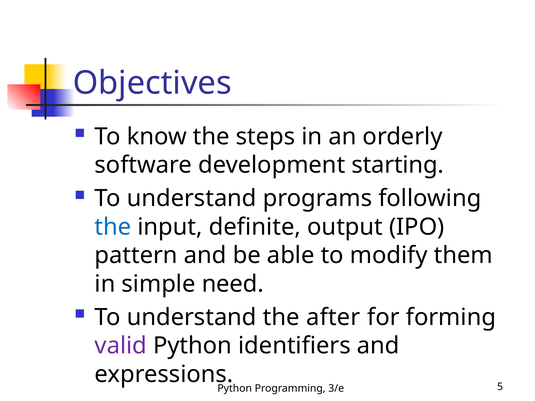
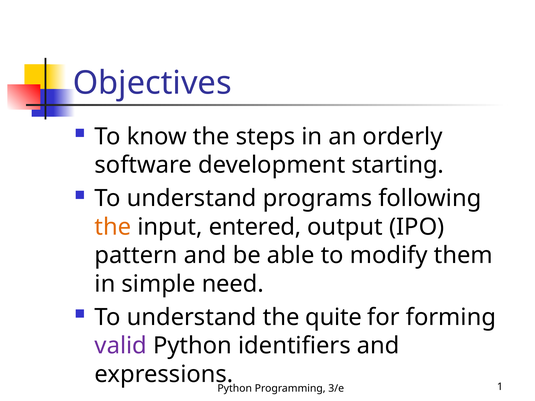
the colour: blue -> orange (113, 227)
definite: definite -> entered (255, 227)
after: after -> quite (334, 317)
5: 5 -> 1 (500, 387)
